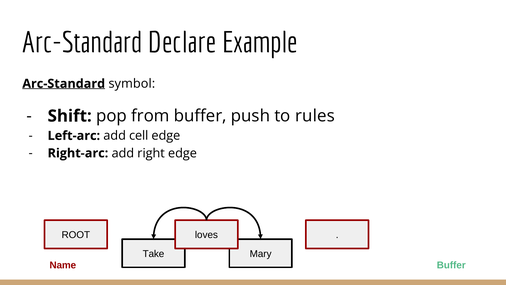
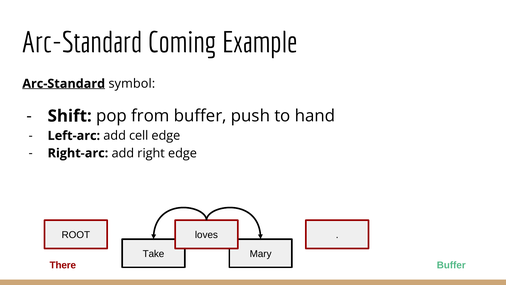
Declare: Declare -> Coming (182, 43)
rules: rules -> hand (315, 116)
Name: Name -> There (63, 265)
